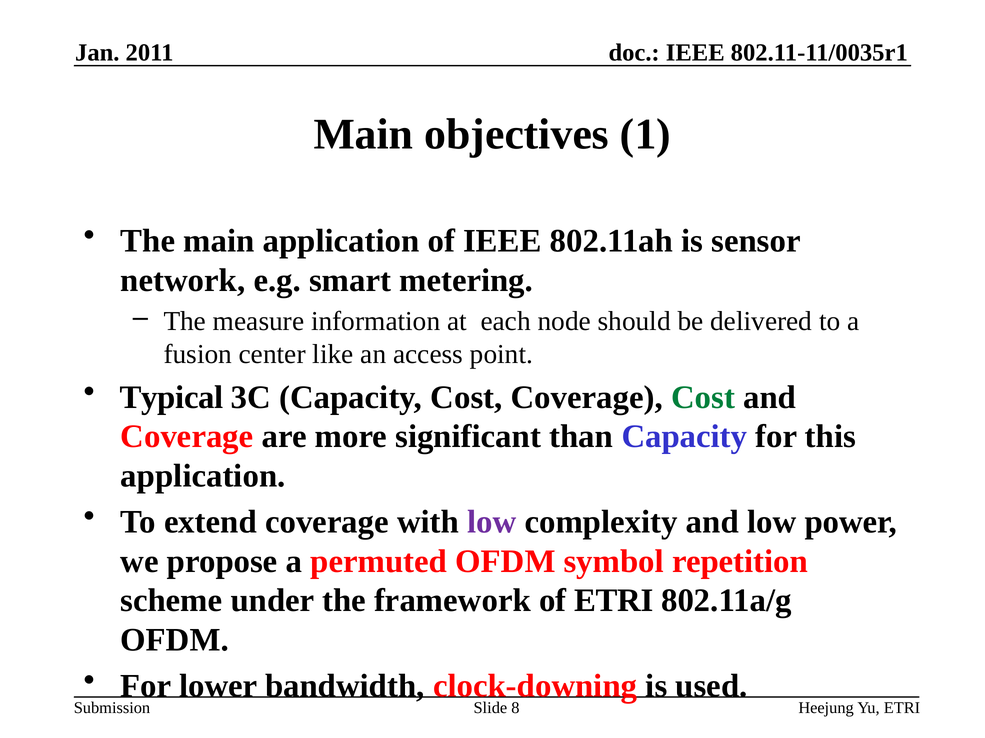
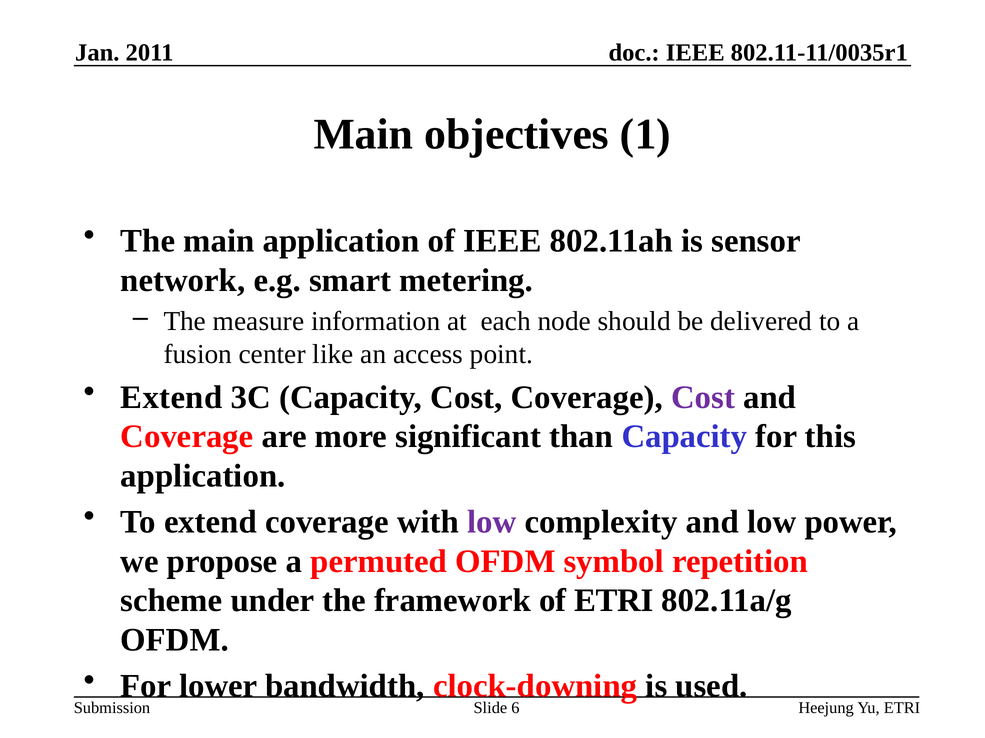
Typical: Typical -> Extend (171, 398)
Cost colour: green -> purple (703, 398)
8: 8 -> 6 (515, 709)
